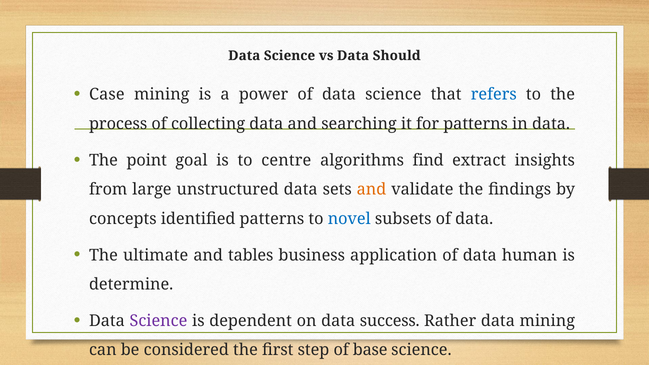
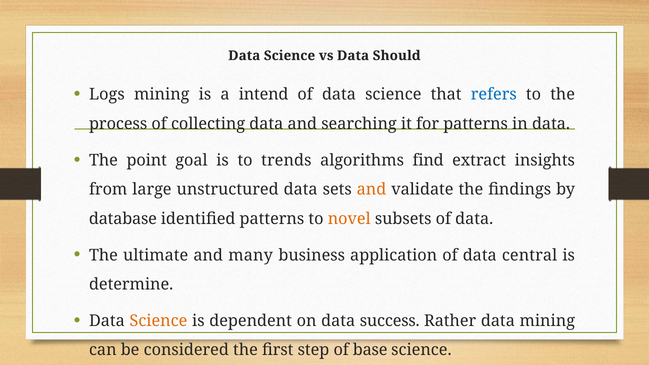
Case: Case -> Logs (107, 95)
power: power -> intend (264, 95)
centre: centre -> trends (286, 160)
concepts: concepts -> database (123, 219)
novel colour: blue -> orange (349, 219)
tables: tables -> many (251, 255)
human: human -> central (530, 255)
Science colour: purple -> orange (158, 321)
